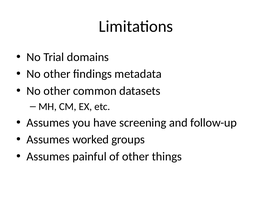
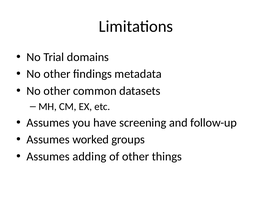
painful: painful -> adding (89, 157)
